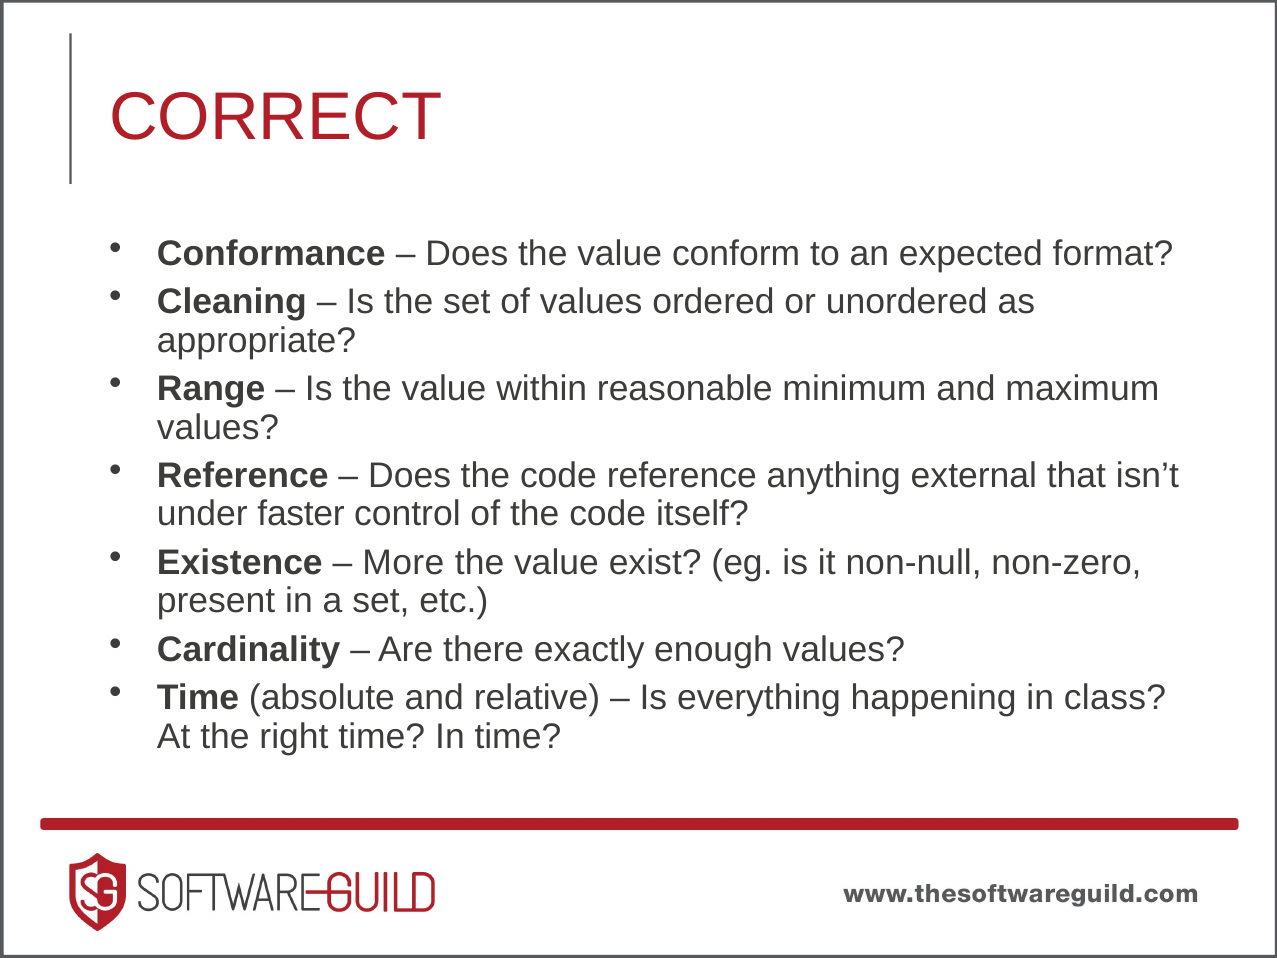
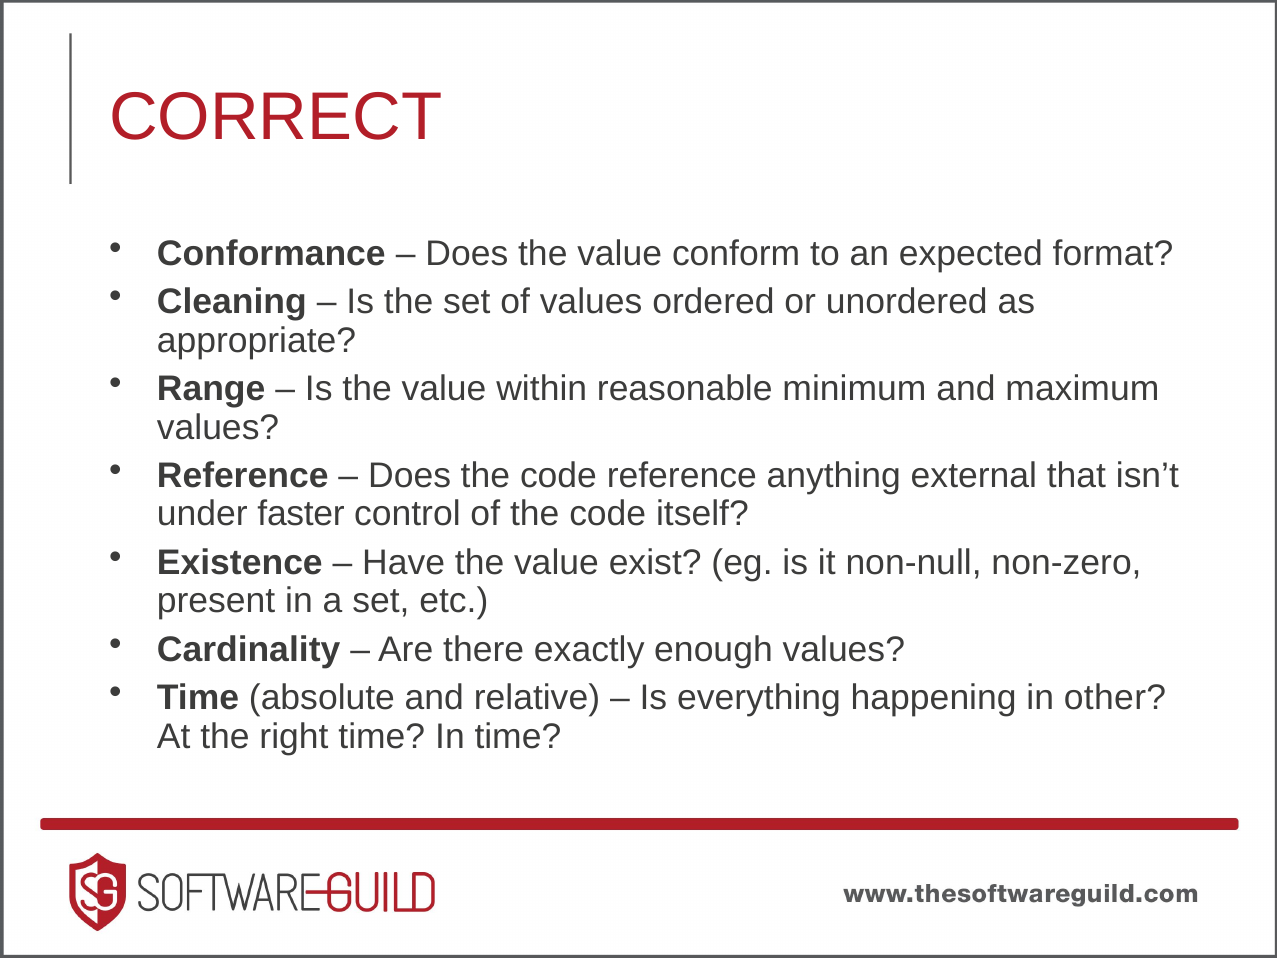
More: More -> Have (404, 563)
class: class -> other (1115, 698)
